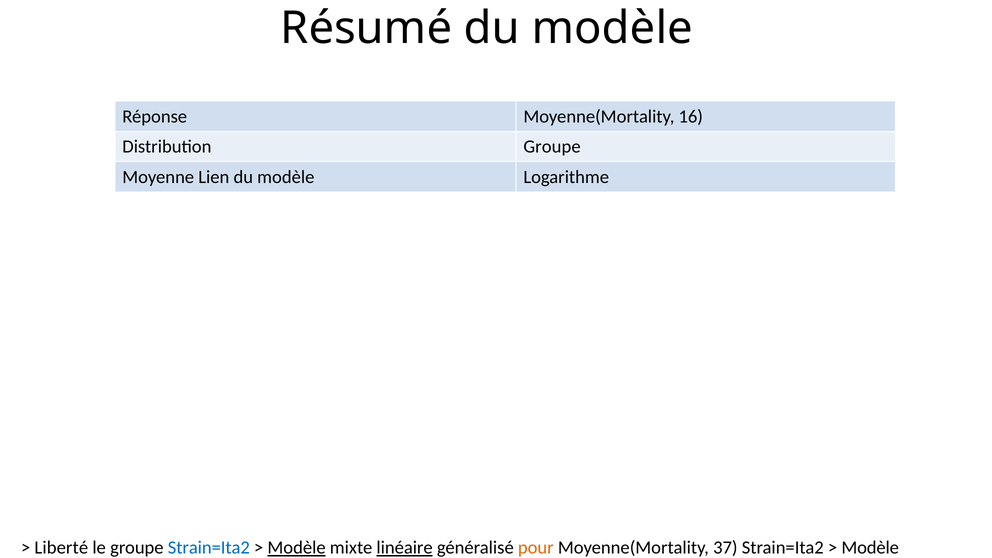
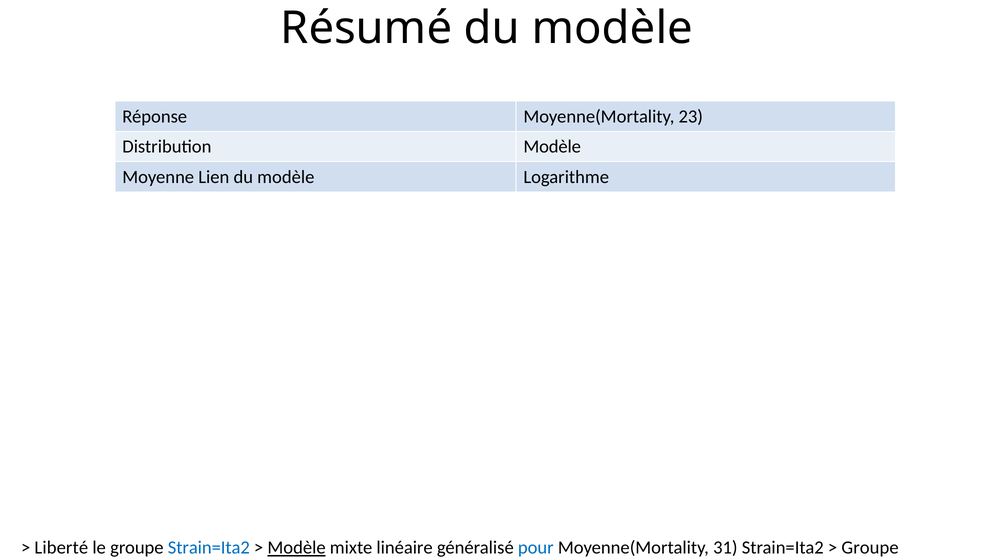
16: 16 -> 23 (691, 117)
Distribution Groupe: Groupe -> Modèle (552, 147)
linéaire underline: present -> none (405, 548)
pour colour: orange -> blue (536, 548)
37: 37 -> 31 (725, 548)
Modèle: Modèle -> Groupe (870, 548)
